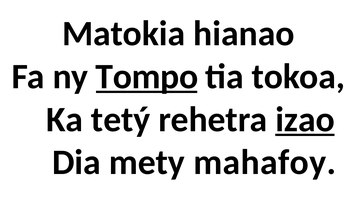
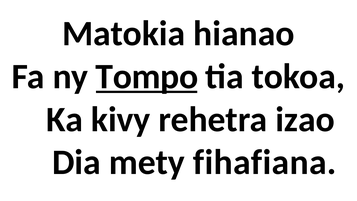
tetý: tetý -> kivy (121, 119)
izao underline: present -> none (305, 119)
mahafoy: mahafoy -> fihafiana (265, 162)
